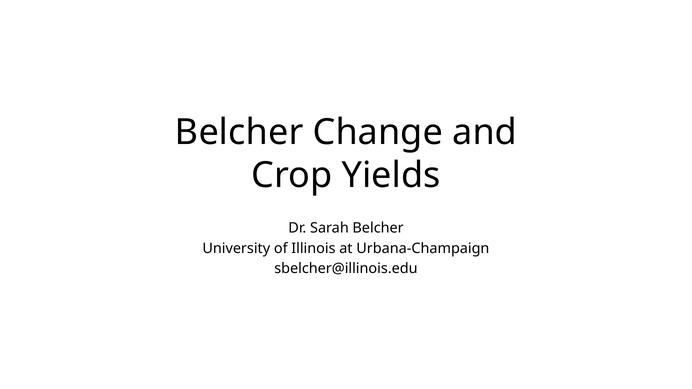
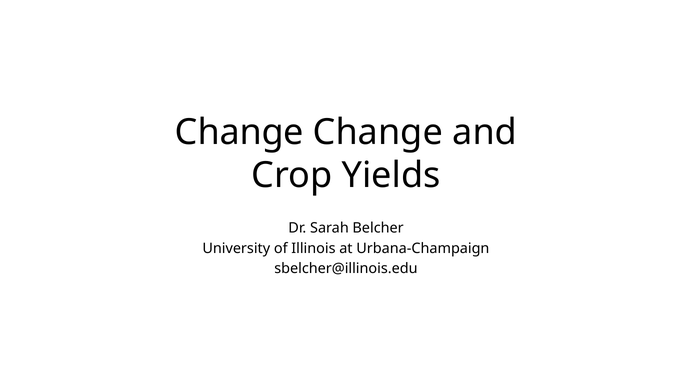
Belcher: Belcher -> Change (239, 132)
